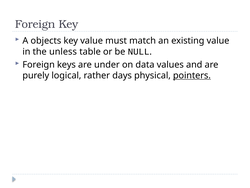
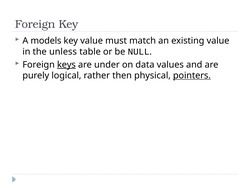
objects: objects -> models (46, 41)
keys underline: none -> present (66, 64)
days: days -> then (122, 75)
